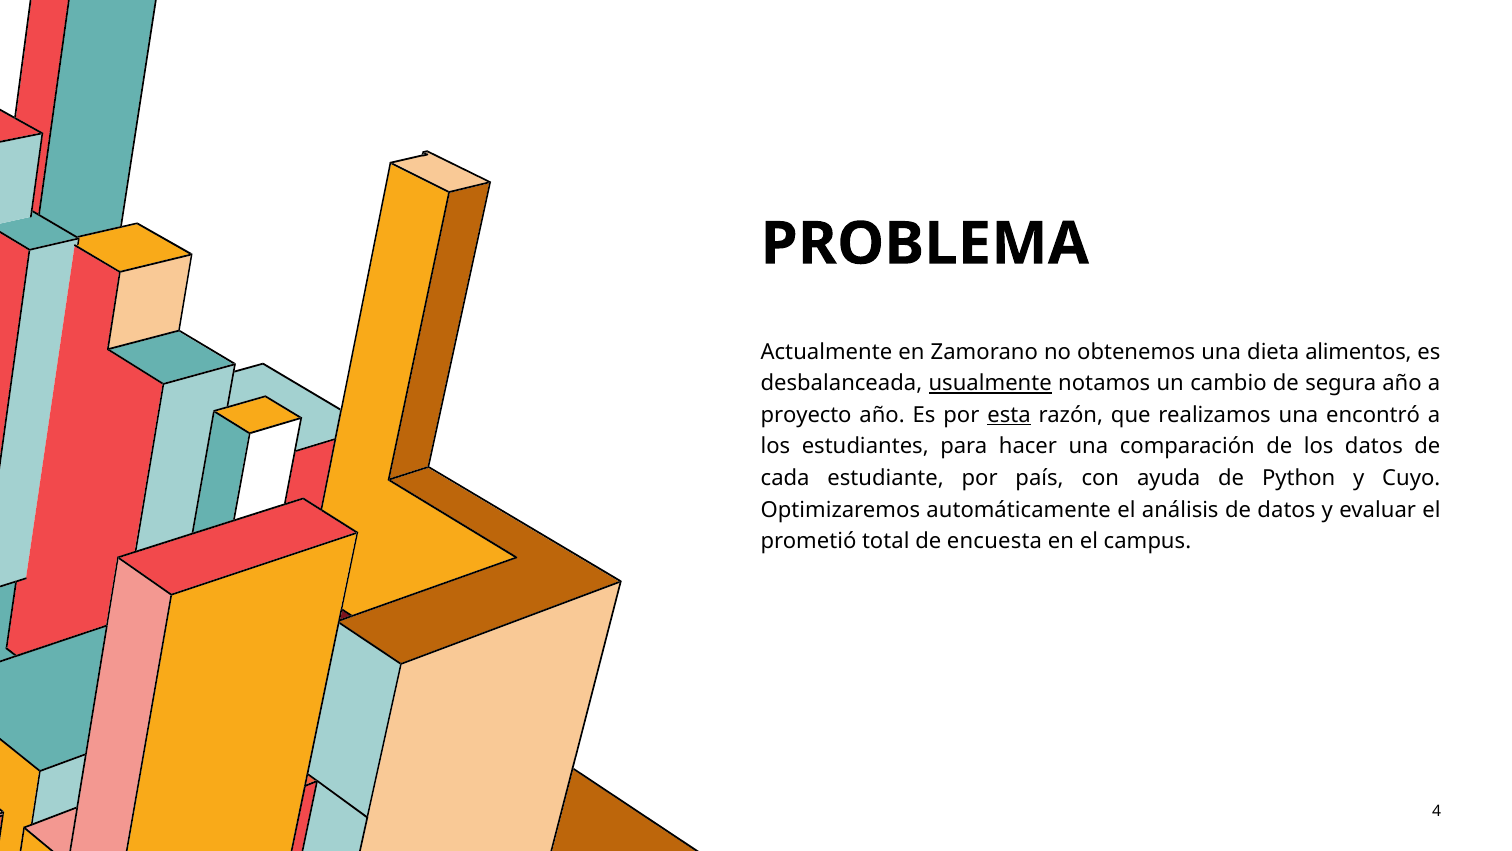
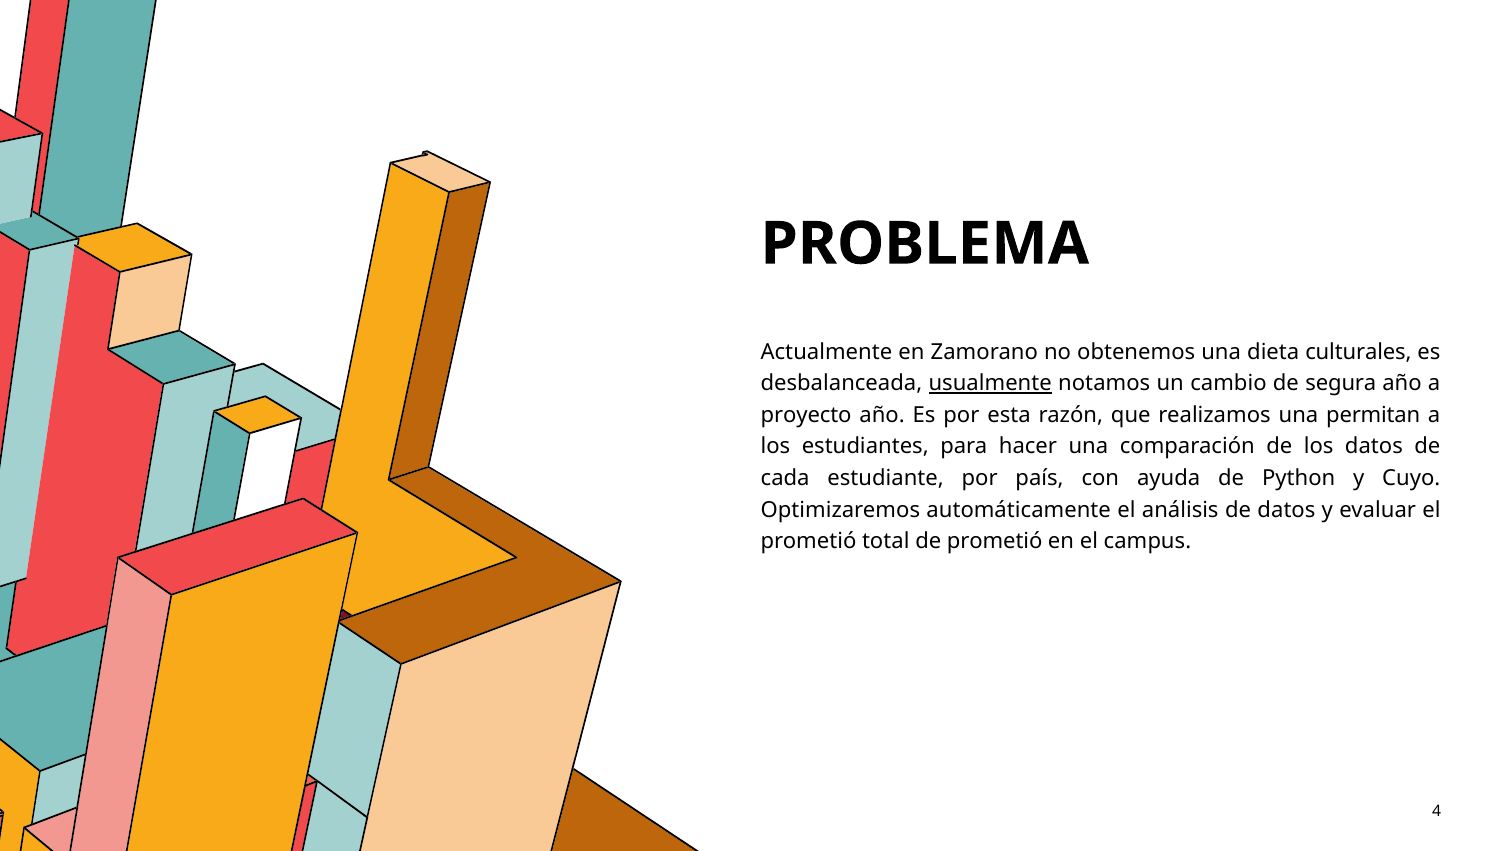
alimentos: alimentos -> culturales (1358, 352)
esta underline: present -> none (1009, 415)
encontró: encontró -> permitan (1373, 415)
de encuesta: encuesta -> prometió (995, 541)
